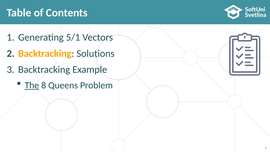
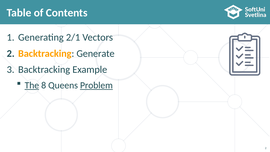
5/1: 5/1 -> 2/1 (73, 37)
Solutions: Solutions -> Generate (96, 53)
Problem underline: none -> present (96, 85)
